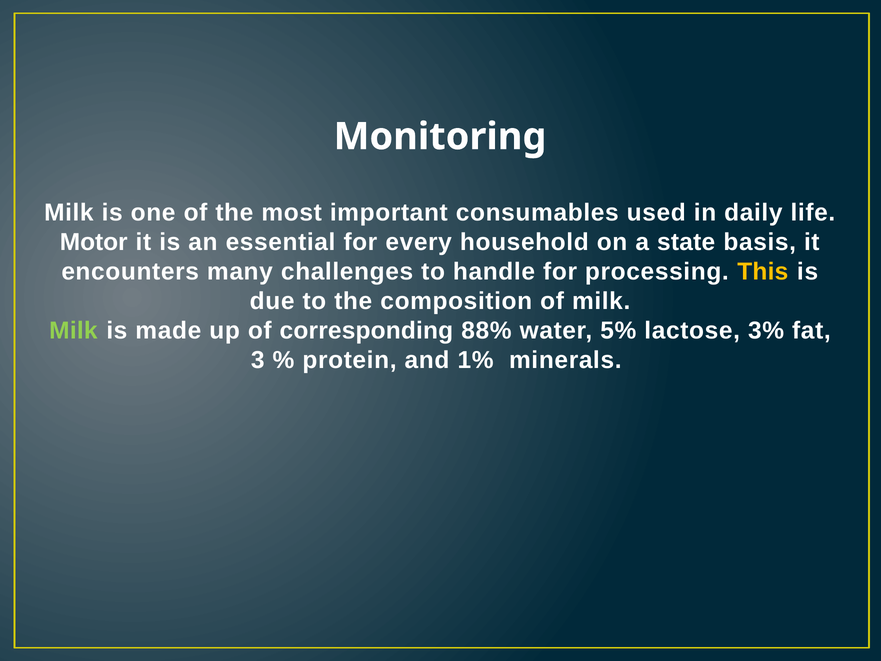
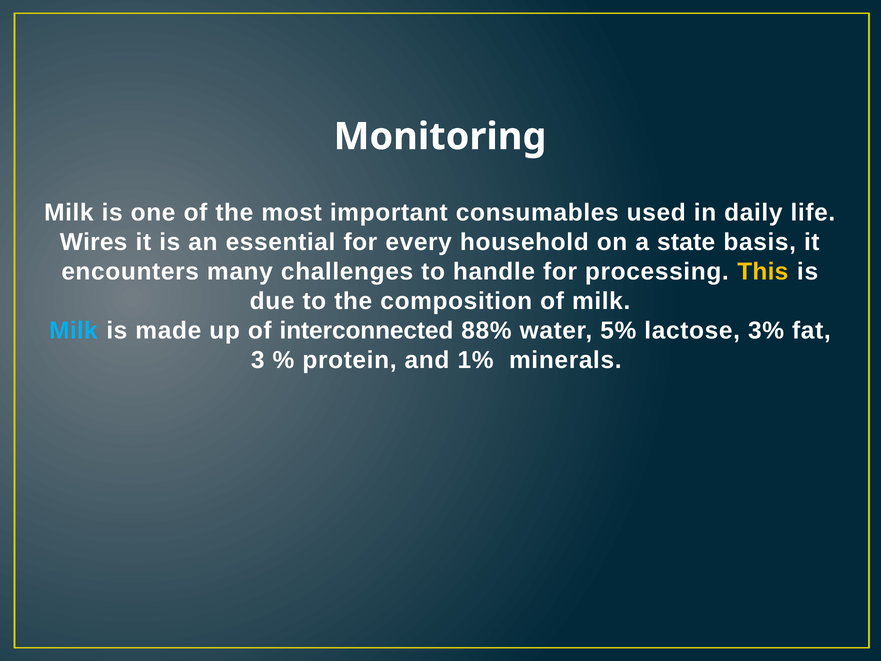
Motor: Motor -> Wires (94, 242)
Milk colour: light green -> light blue (73, 330)
corresponding: corresponding -> interconnected (367, 330)
